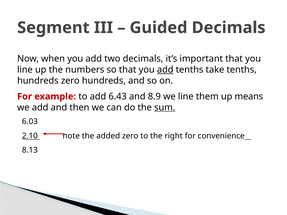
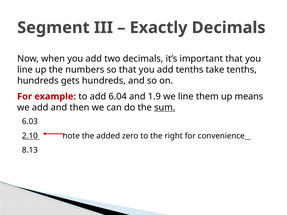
Guided: Guided -> Exactly (159, 28)
add underline: present -> none (165, 70)
hundreds zero: zero -> gets (70, 81)
6.43: 6.43 -> 6.04 (118, 97)
8.9: 8.9 -> 1.9 (154, 97)
